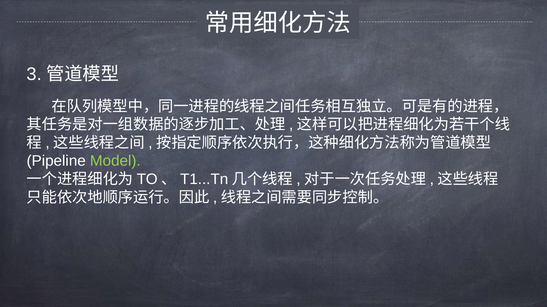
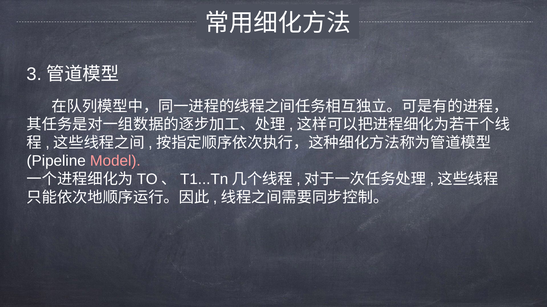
Model colour: light green -> pink (115, 161)
